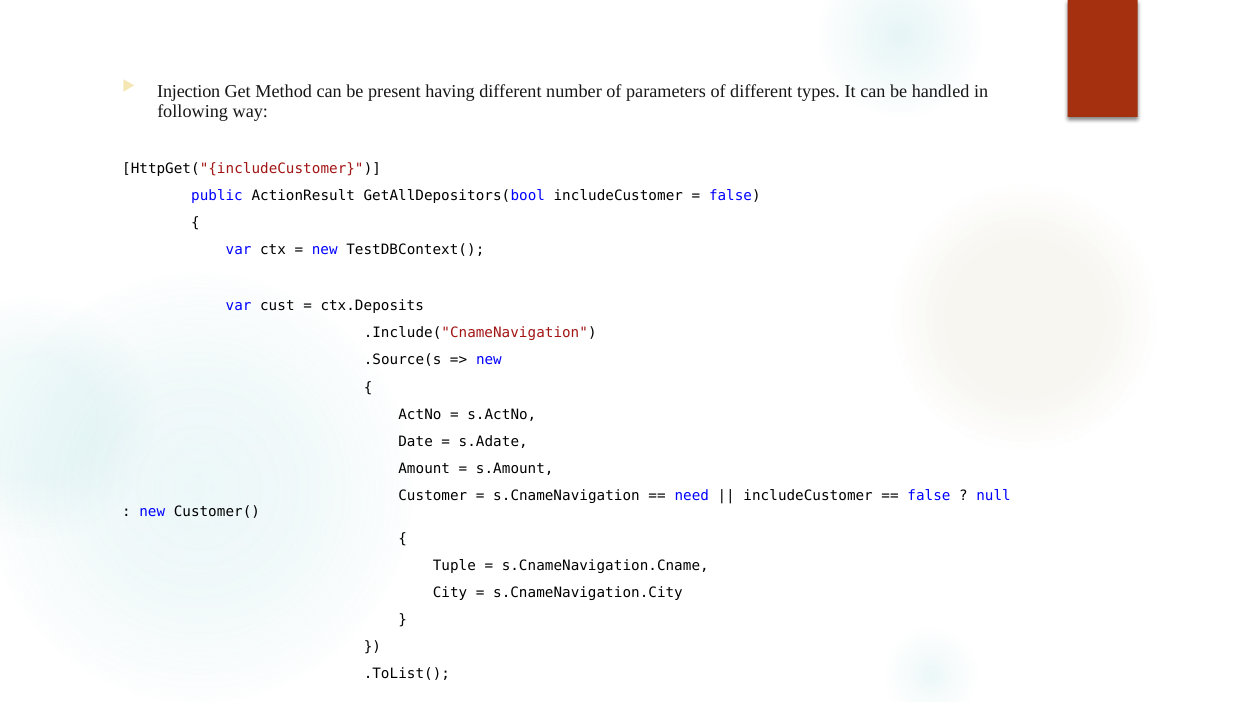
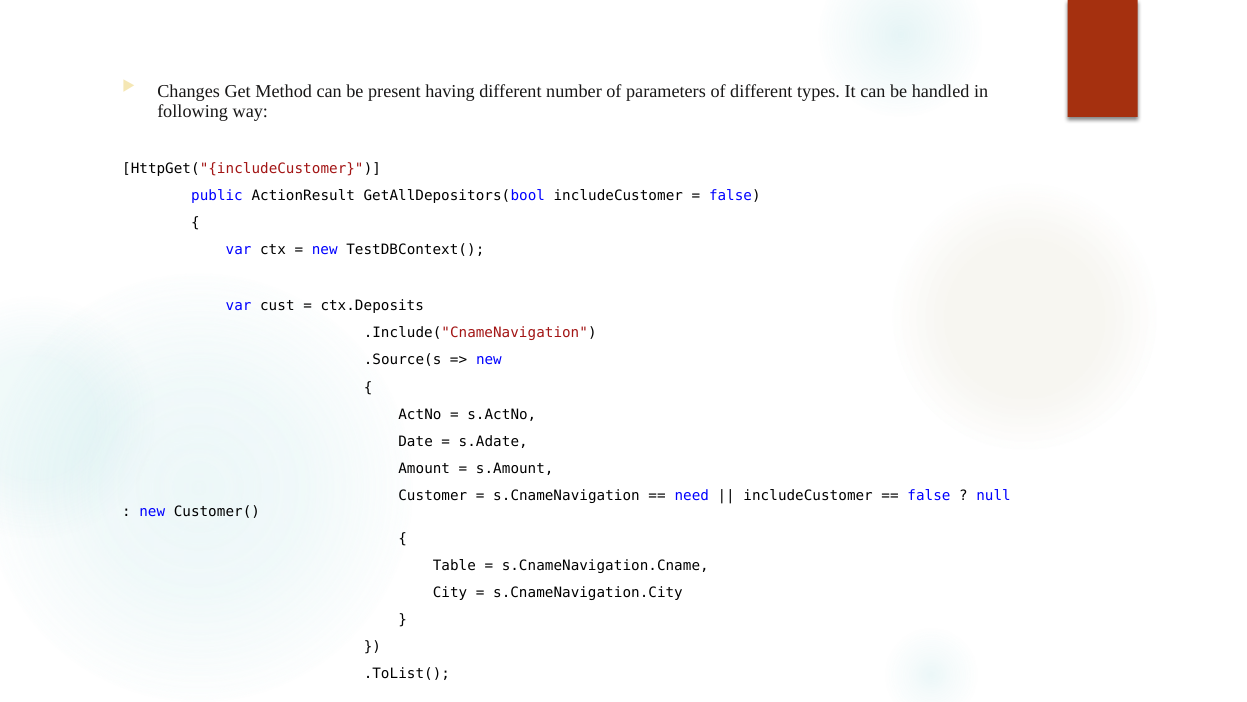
Injection: Injection -> Changes (189, 91)
Tuple: Tuple -> Table (454, 565)
